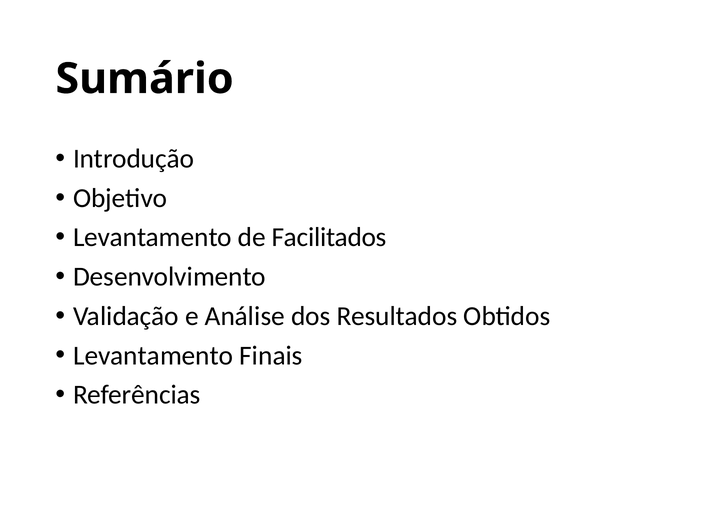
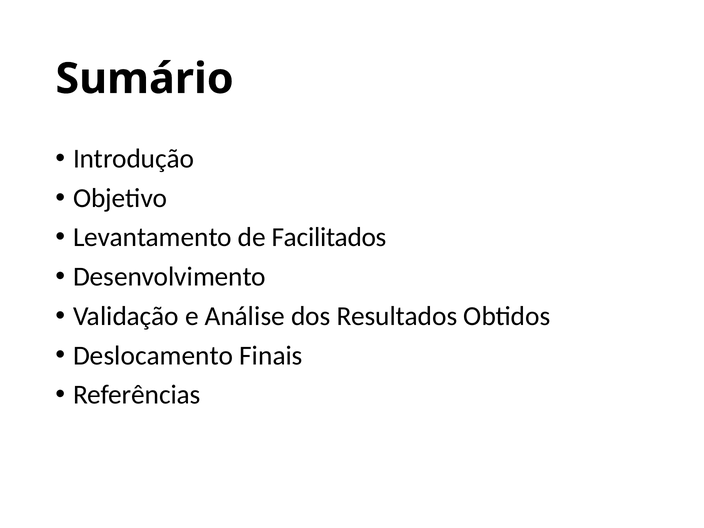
Levantamento: Levantamento -> Deslocamento (153, 355)
